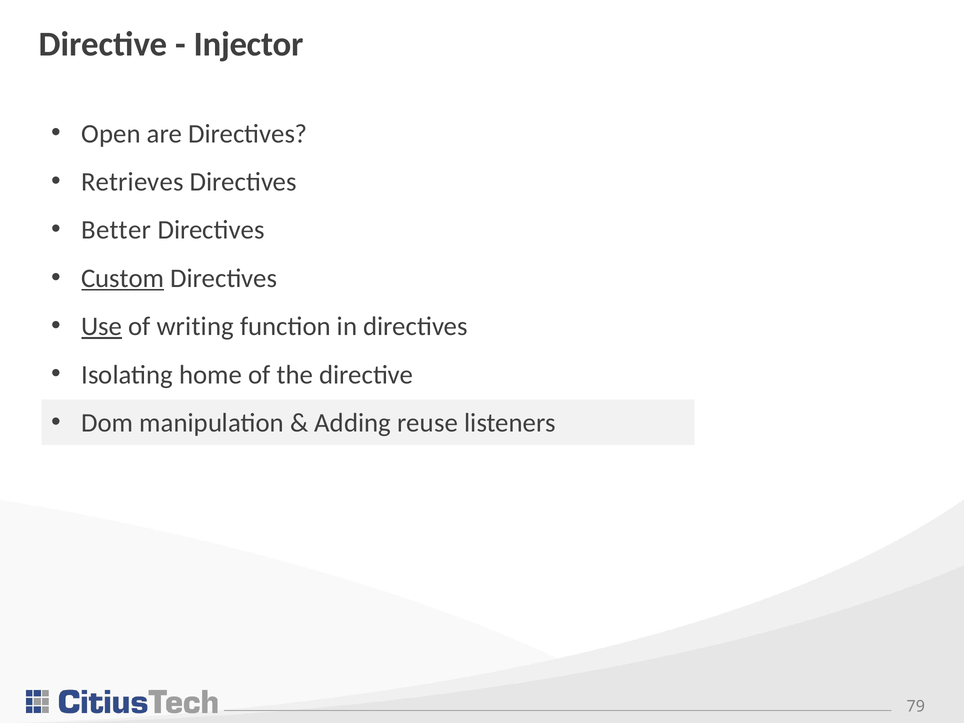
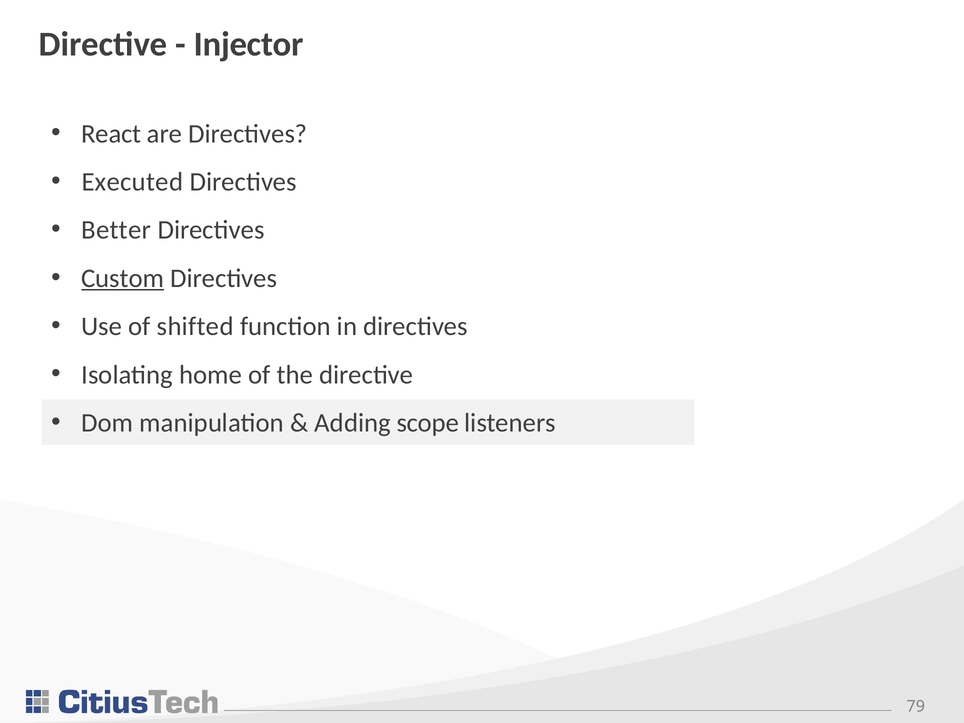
Open: Open -> React (111, 134)
Retrieves: Retrieves -> Executed (132, 182)
Use underline: present -> none (102, 326)
writing: writing -> shifted (195, 326)
reuse: reuse -> scope (428, 423)
